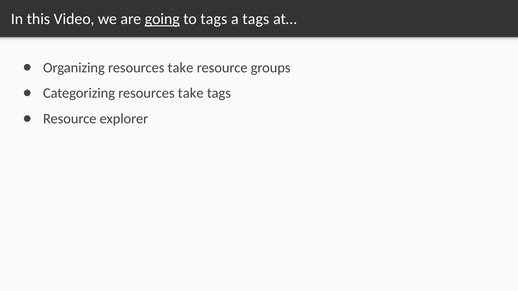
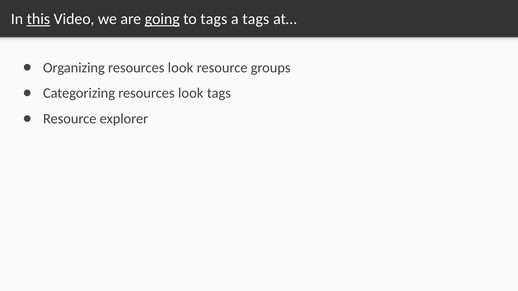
this underline: none -> present (38, 19)
Organizing resources take: take -> look (181, 68)
Categorizing resources take: take -> look (191, 93)
